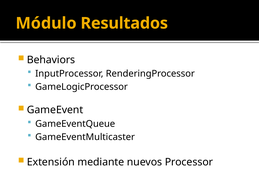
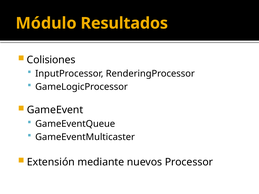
Behaviors: Behaviors -> Colisiones (51, 60)
